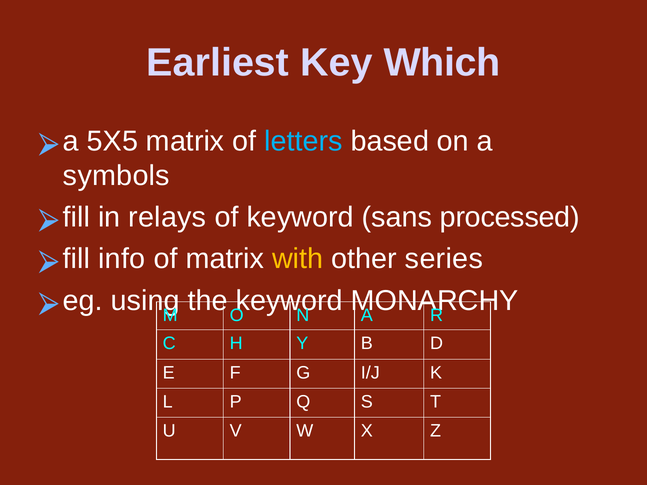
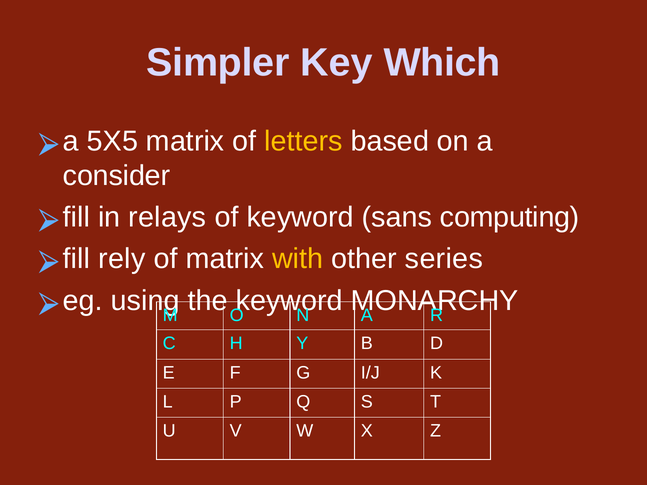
Earliest: Earliest -> Simpler (218, 63)
letters colour: light blue -> yellow (303, 141)
symbols: symbols -> consider (117, 176)
processed: processed -> computing (510, 217)
info: info -> rely (122, 259)
